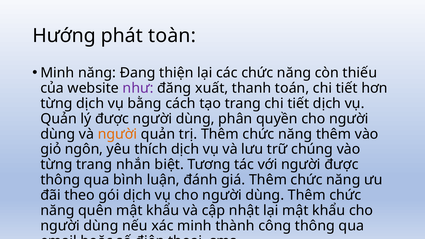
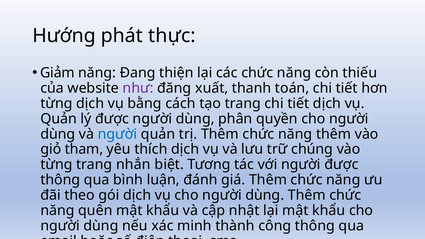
toàn: toàn -> thực (172, 36)
Minh: Minh -> Giảm (57, 73)
người colour: orange -> blue (118, 134)
ngôn: ngôn -> tham (84, 149)
